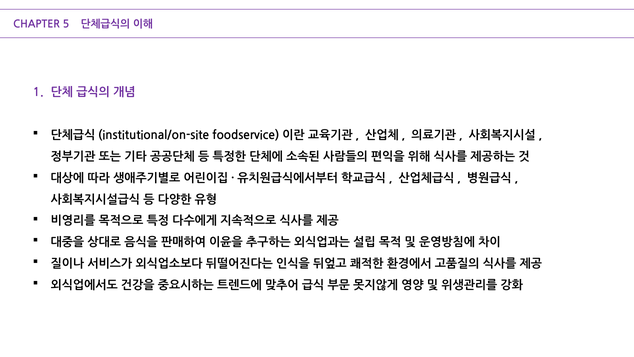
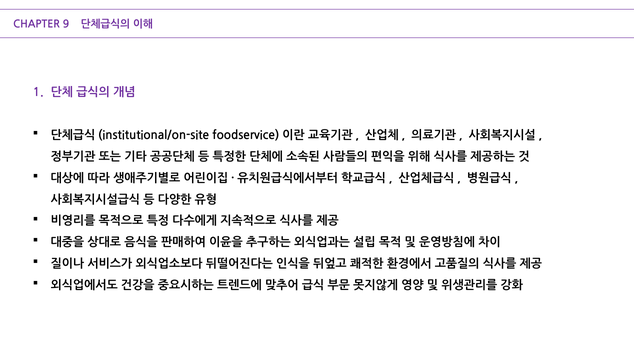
5: 5 -> 9 (66, 24)
